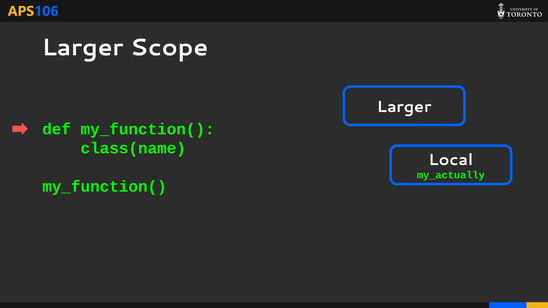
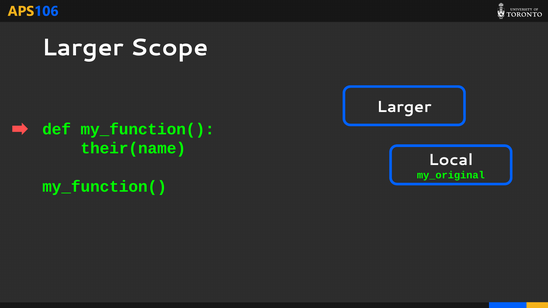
class(name: class(name -> their(name (133, 148)
my_actually: my_actually -> my_original (451, 175)
